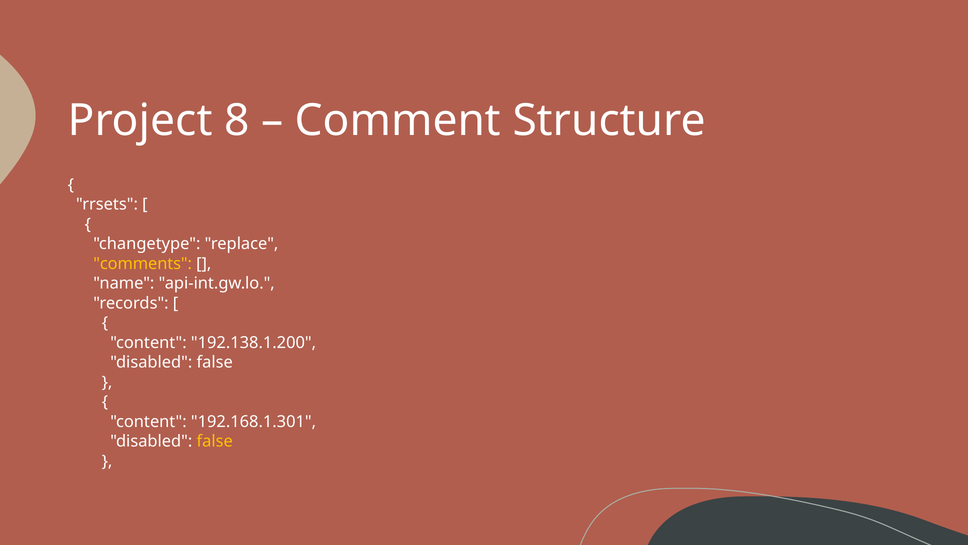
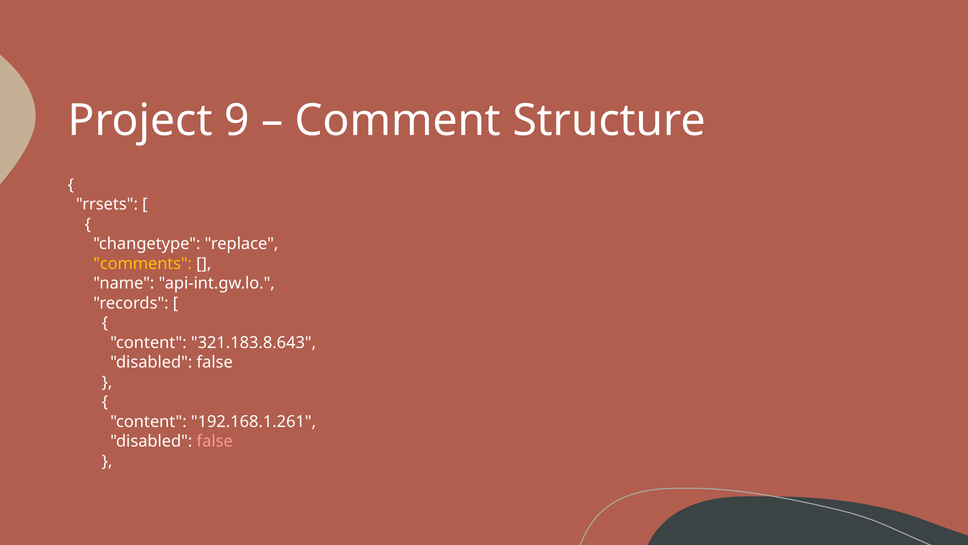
8: 8 -> 9 (237, 121)
192.138.1.200: 192.138.1.200 -> 321.183.8.643 (254, 342)
192.168.1.301: 192.168.1.301 -> 192.168.1.261 (254, 421)
false colour: yellow -> pink (215, 441)
